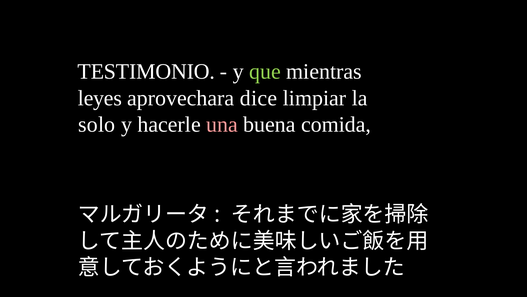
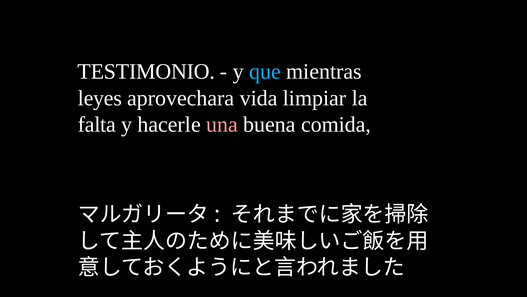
que colour: light green -> light blue (265, 72)
dice: dice -> vida (259, 98)
solo: solo -> falta (97, 124)
